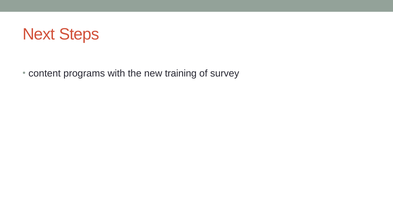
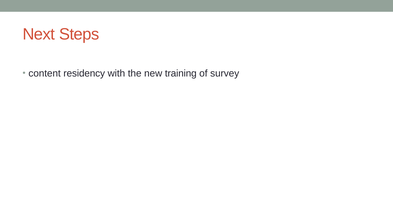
programs: programs -> residency (84, 73)
